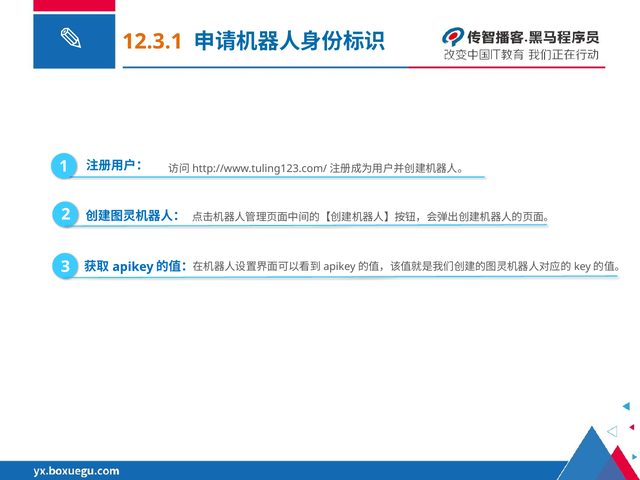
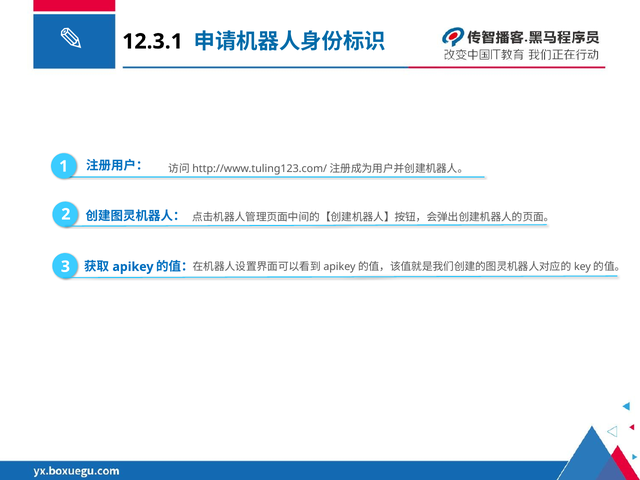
12.3.1 colour: orange -> black (153, 41)
